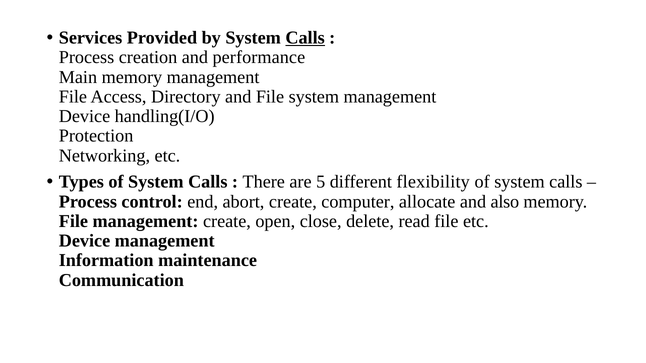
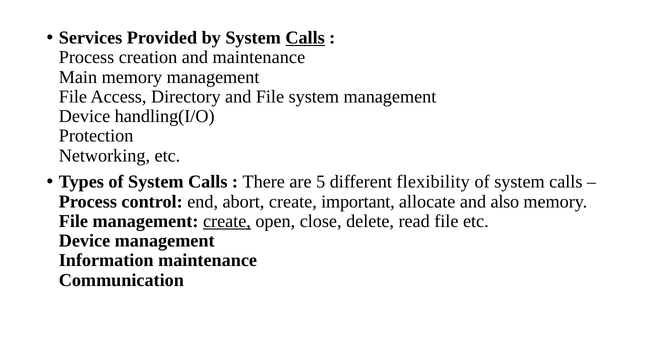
and performance: performance -> maintenance (259, 57)
computer: computer -> important (358, 202)
create underline: none -> present (227, 221)
